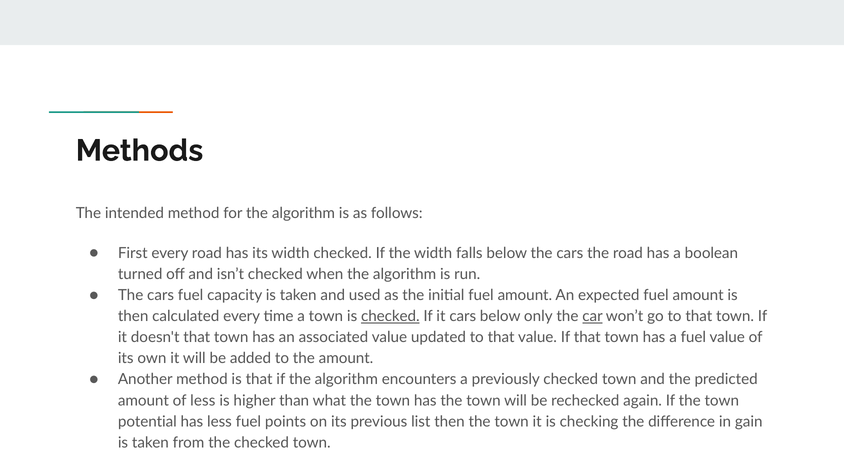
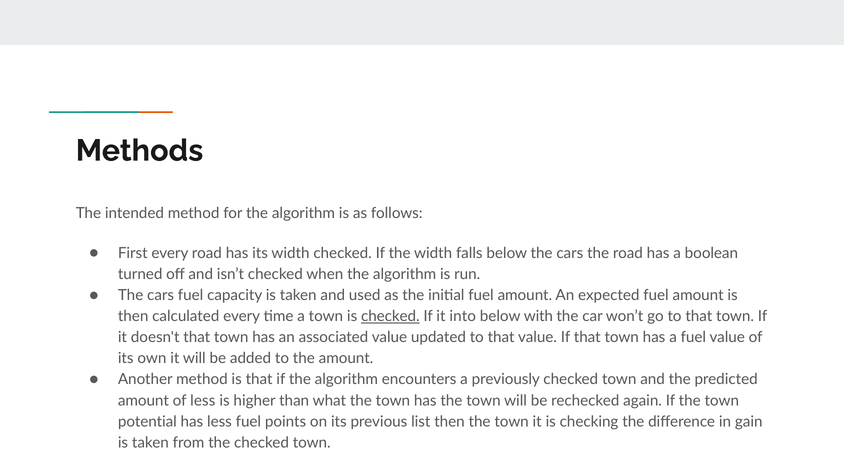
it cars: cars -> into (463, 316)
only: only -> with (538, 316)
car underline: present -> none (592, 316)
